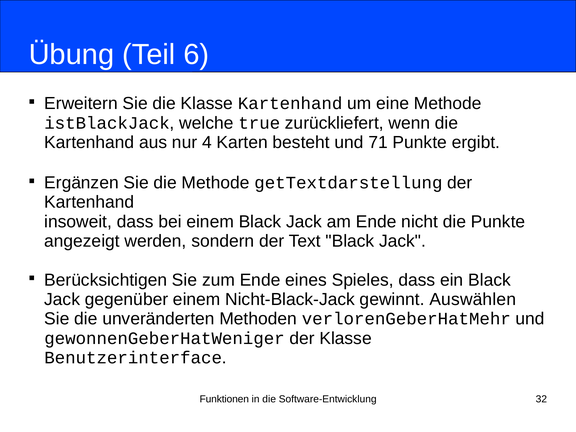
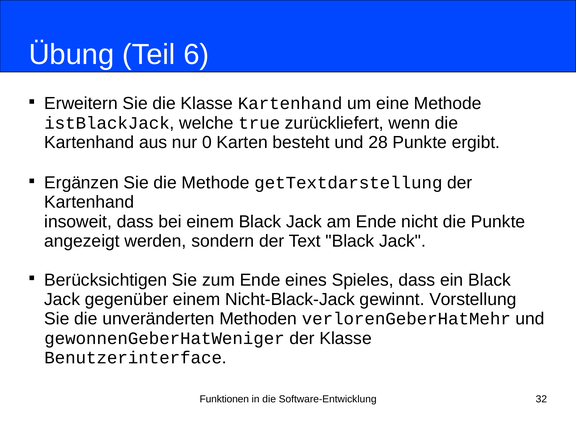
4: 4 -> 0 (207, 142)
71: 71 -> 28 (378, 142)
Auswählen: Auswählen -> Vorstellung (473, 299)
